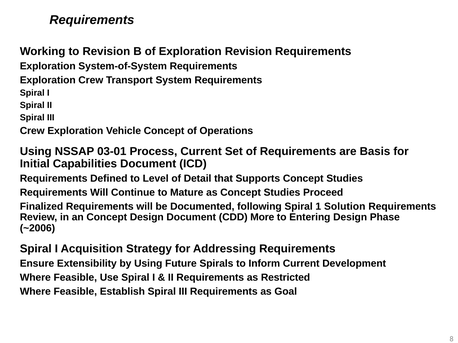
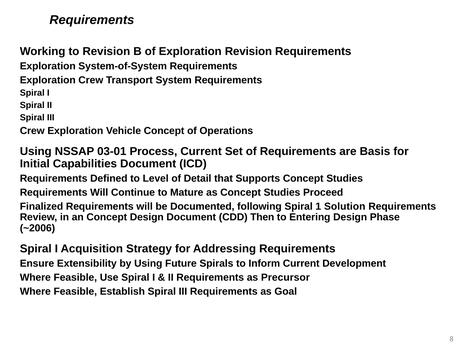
More: More -> Then (262, 218)
Restricted: Restricted -> Precursor (285, 278)
